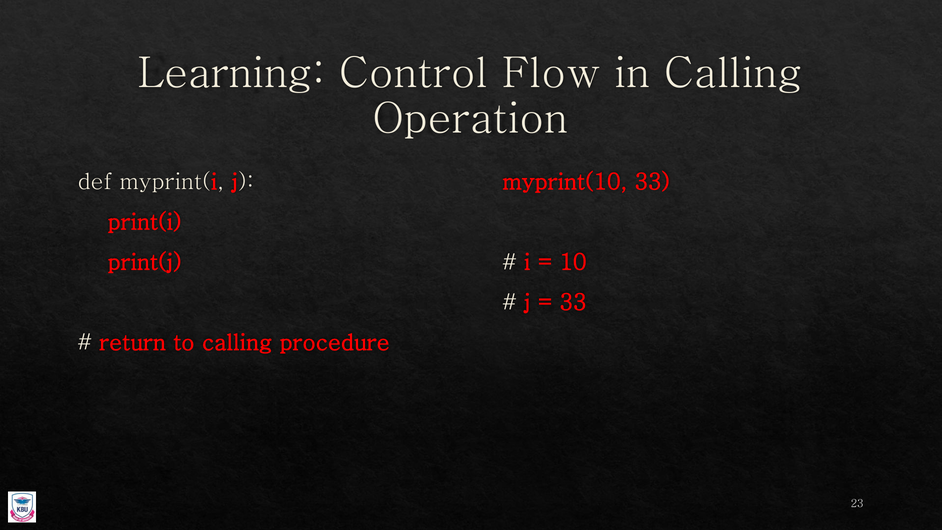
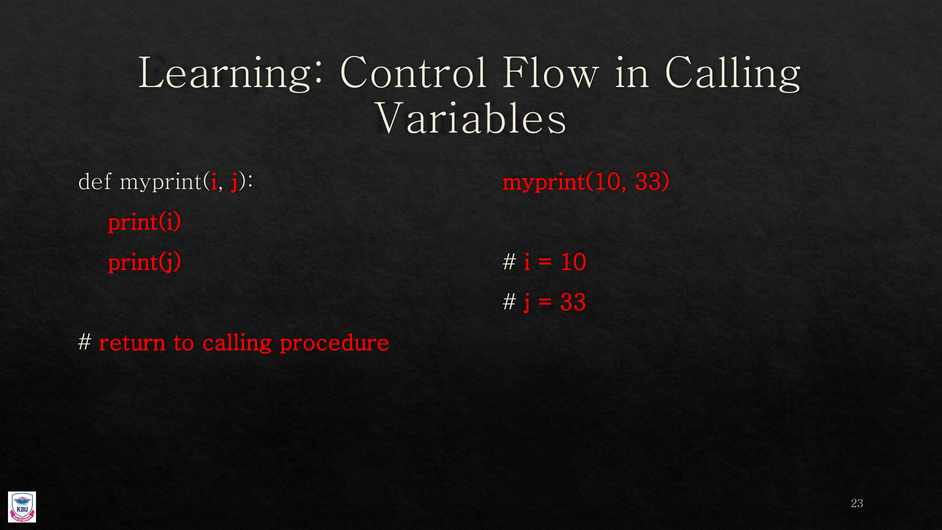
Operation: Operation -> Variables (470, 119)
